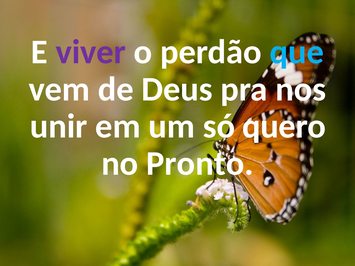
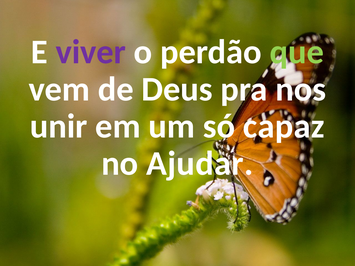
que colour: light blue -> light green (297, 52)
quero: quero -> capaz (284, 126)
Pronto: Pronto -> Ajudar (200, 164)
